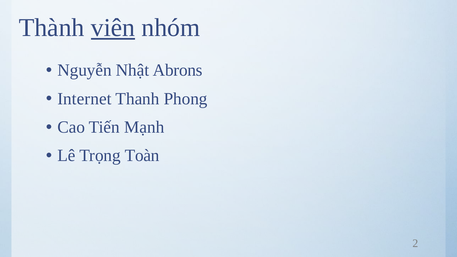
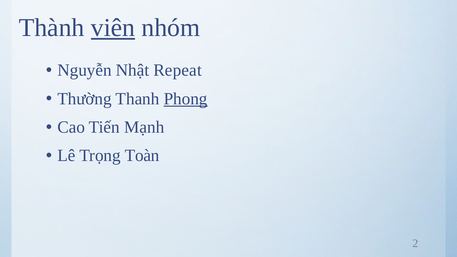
Abrons: Abrons -> Repeat (178, 70)
Internet: Internet -> Thường (85, 99)
Phong underline: none -> present (186, 99)
